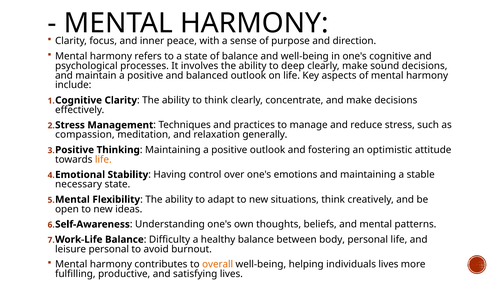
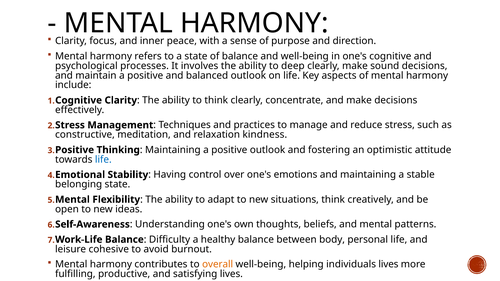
compassion: compassion -> constructive (85, 135)
generally: generally -> kindness (265, 135)
life colour: orange -> blue (103, 160)
necessary: necessary -> belonging (79, 184)
leisure personal: personal -> cohesive (109, 249)
